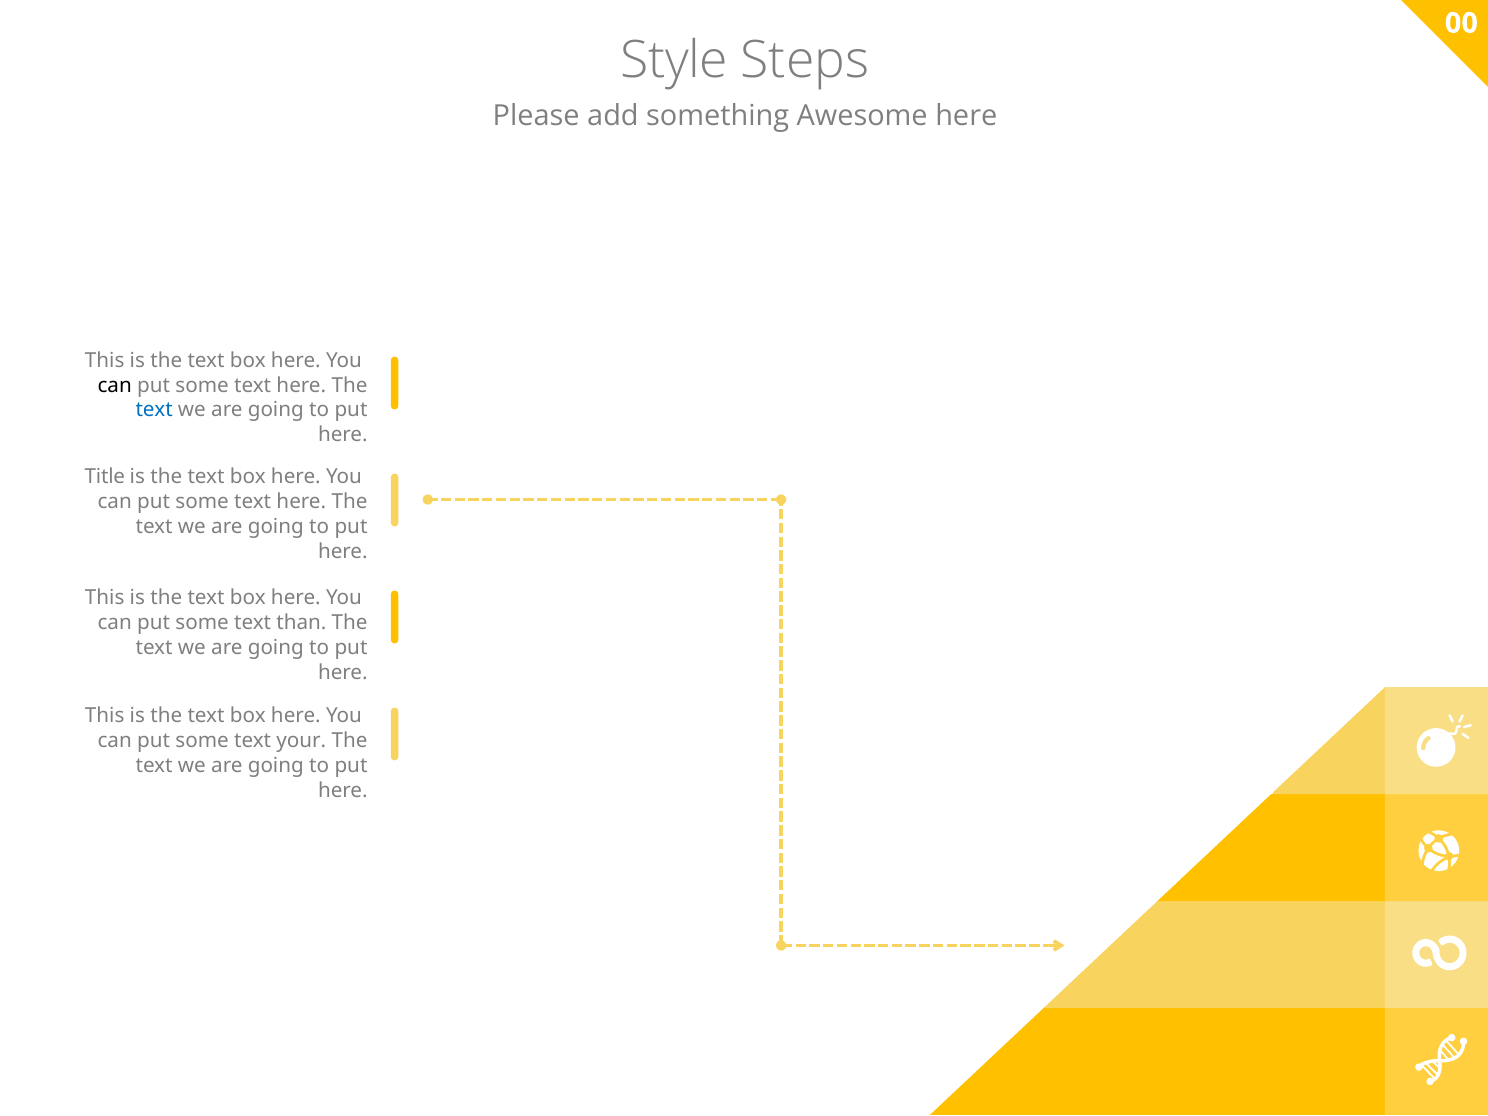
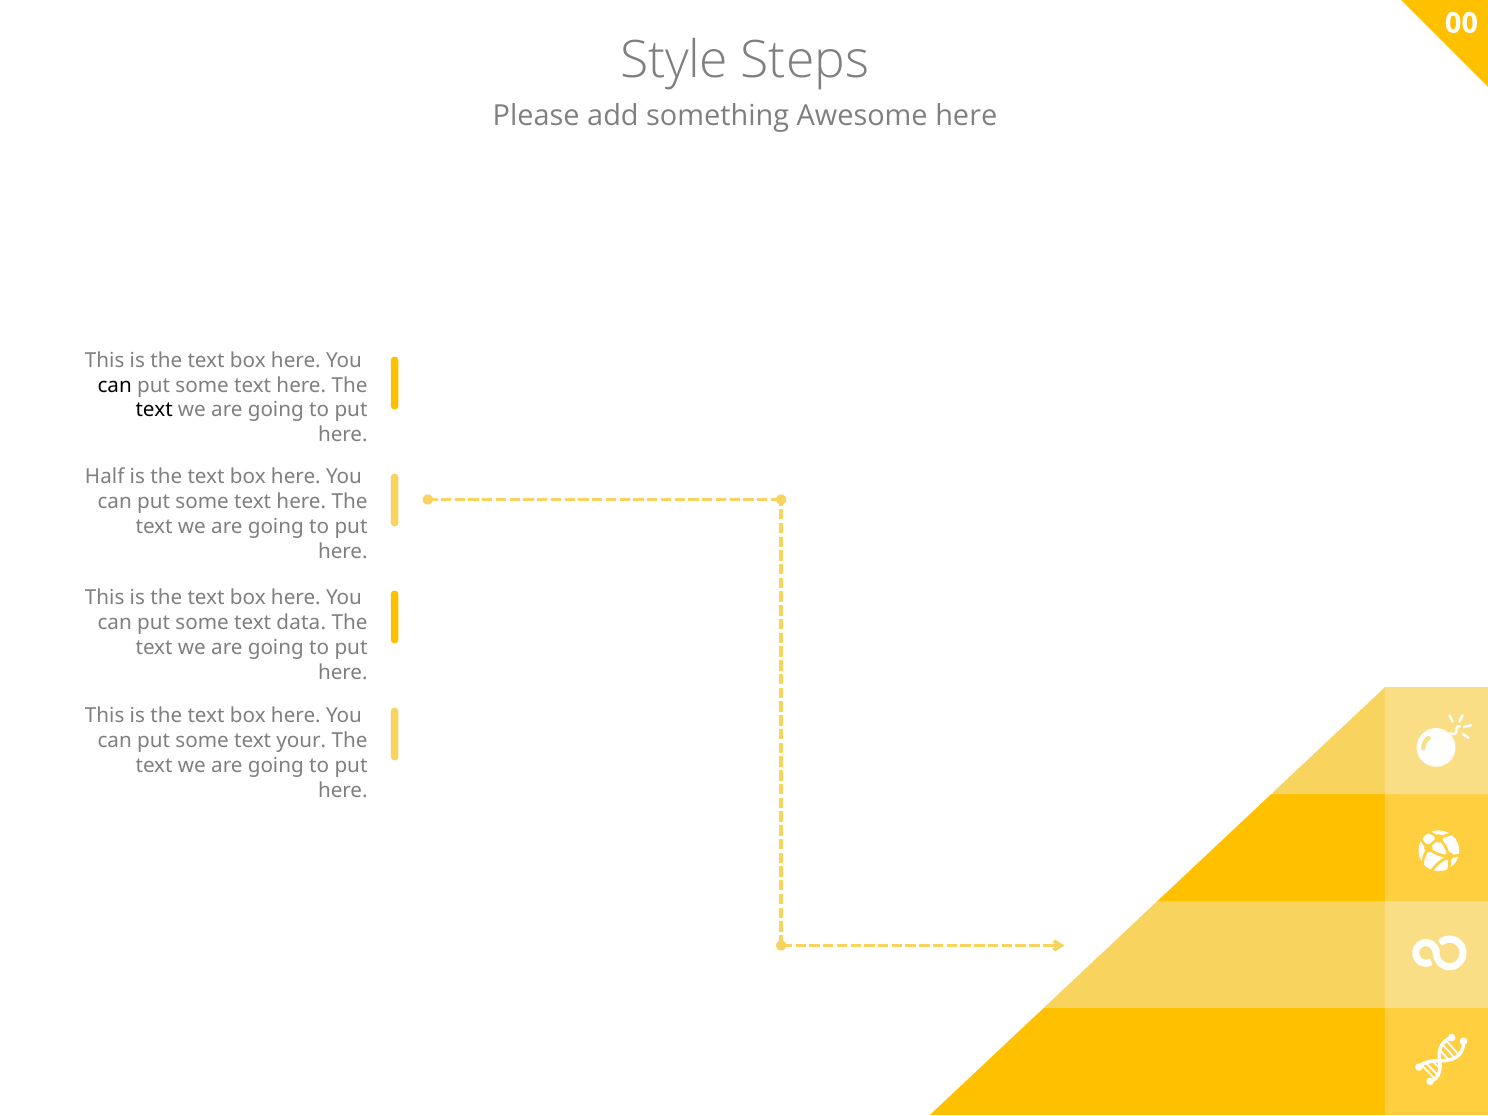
text colour: blue -> black (154, 410)
Title: Title -> Half (105, 477)
than: than -> data (301, 623)
